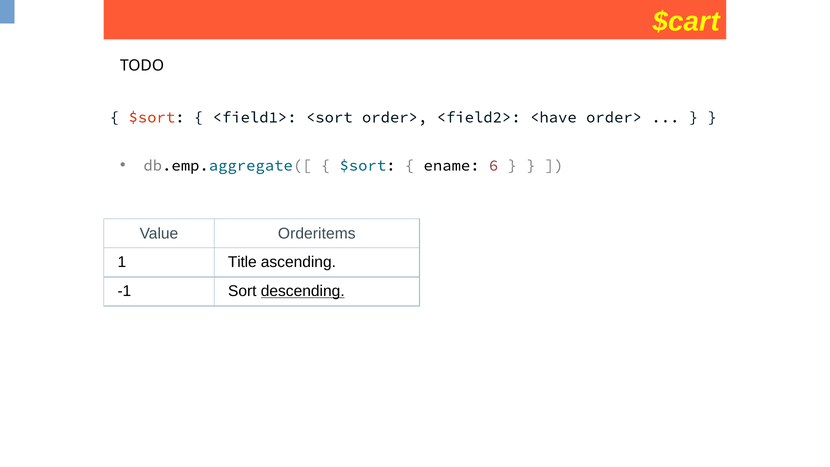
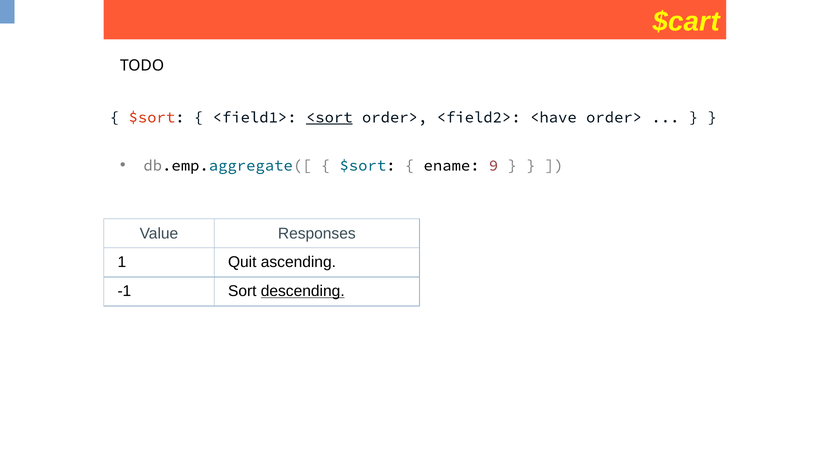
<sort underline: none -> present (329, 117)
6: 6 -> 9 (494, 165)
Orderitems: Orderitems -> Responses (317, 234)
Title: Title -> Quit (242, 262)
